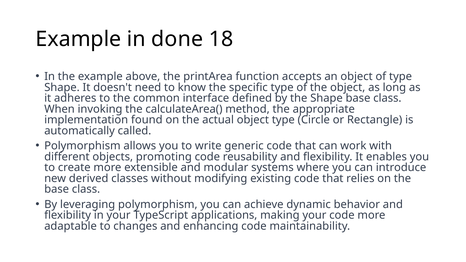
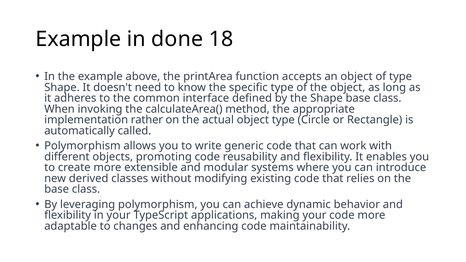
found: found -> rather (147, 120)
